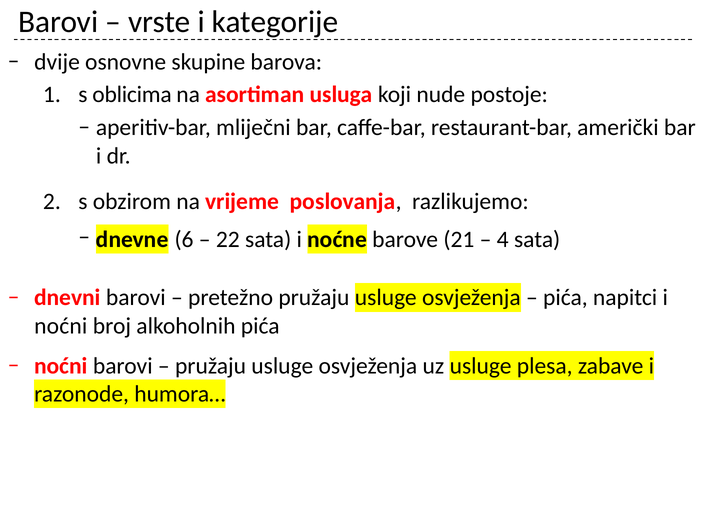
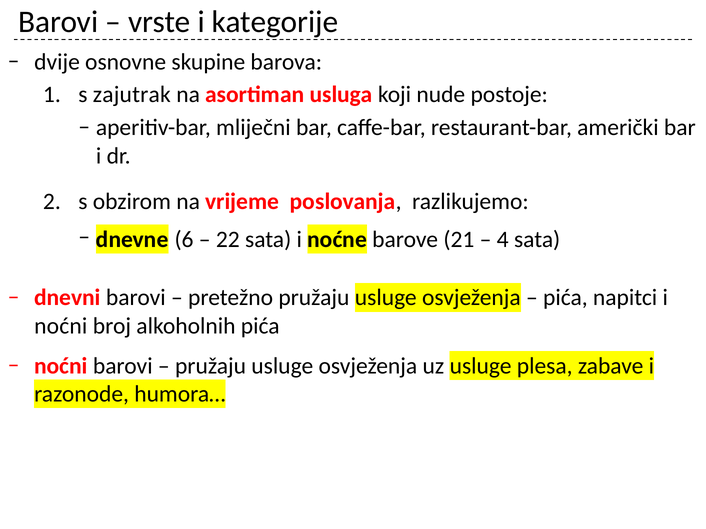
oblicima: oblicima -> zajutrak (132, 95)
